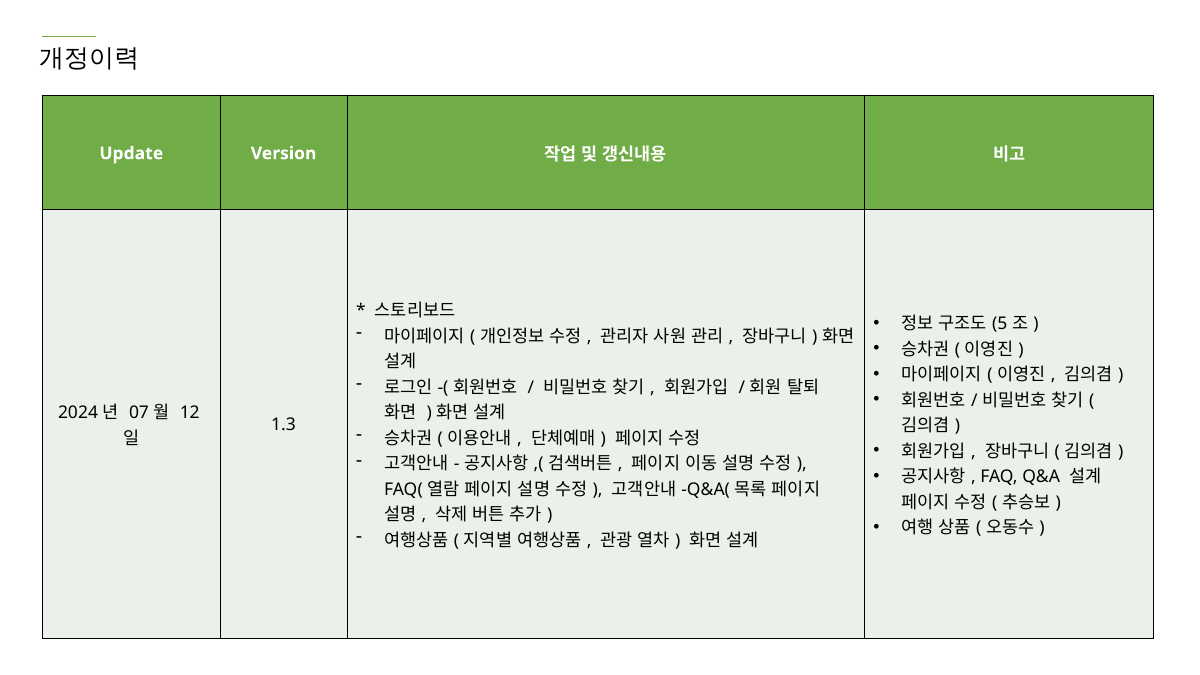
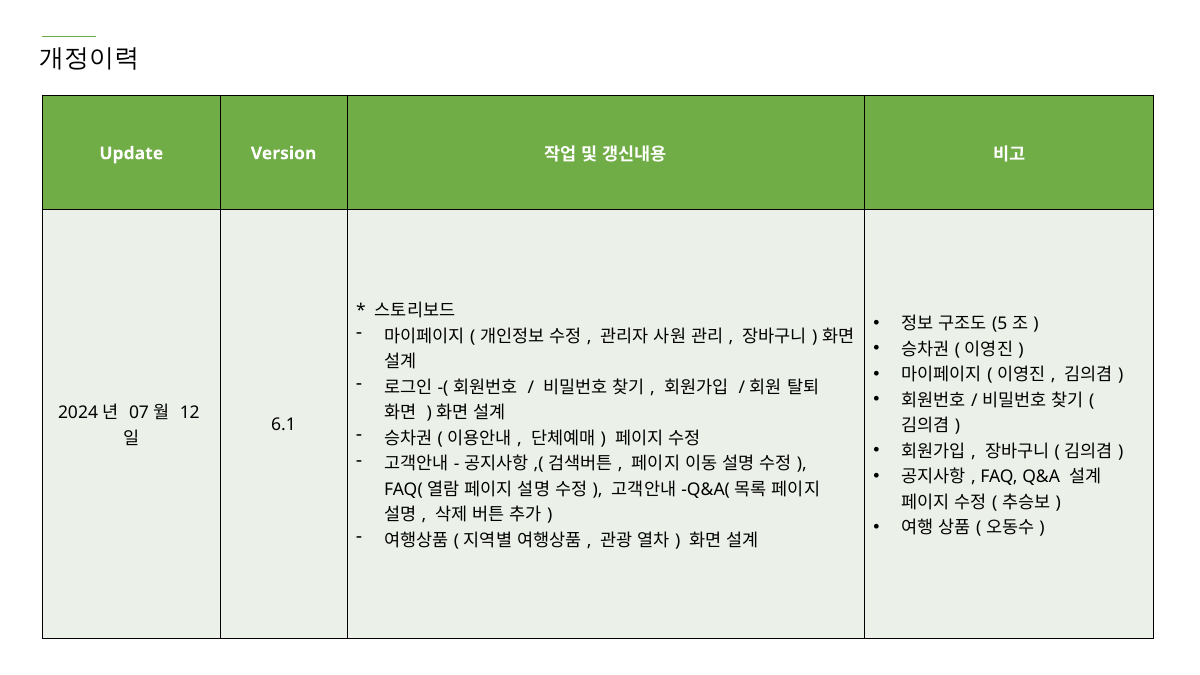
1.3: 1.3 -> 6.1 (284, 425)
